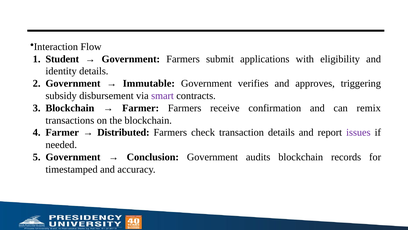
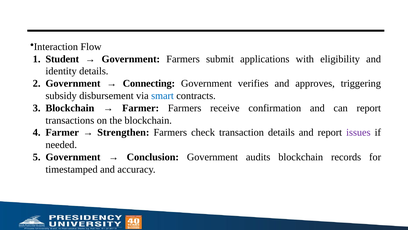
Immutable: Immutable -> Connecting (149, 83)
smart colour: purple -> blue (162, 96)
can remix: remix -> report (369, 108)
Distributed: Distributed -> Strengthen (123, 132)
